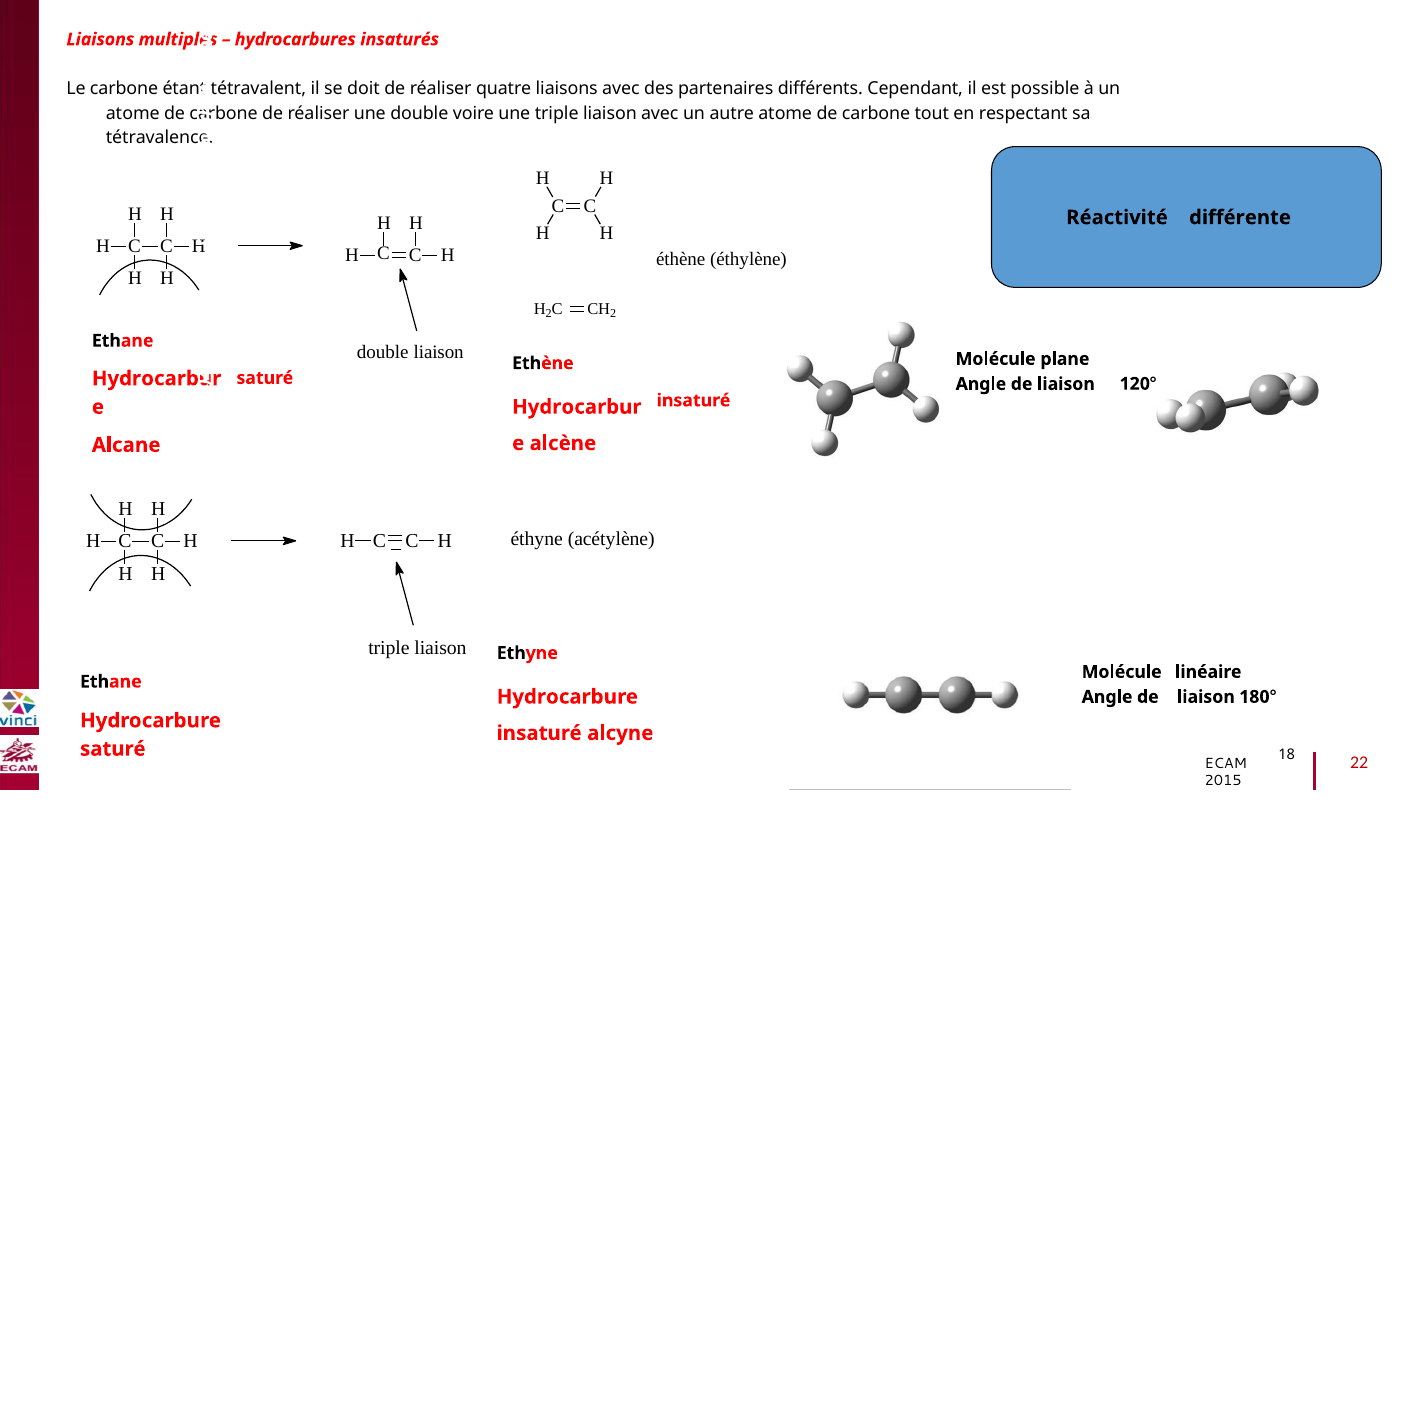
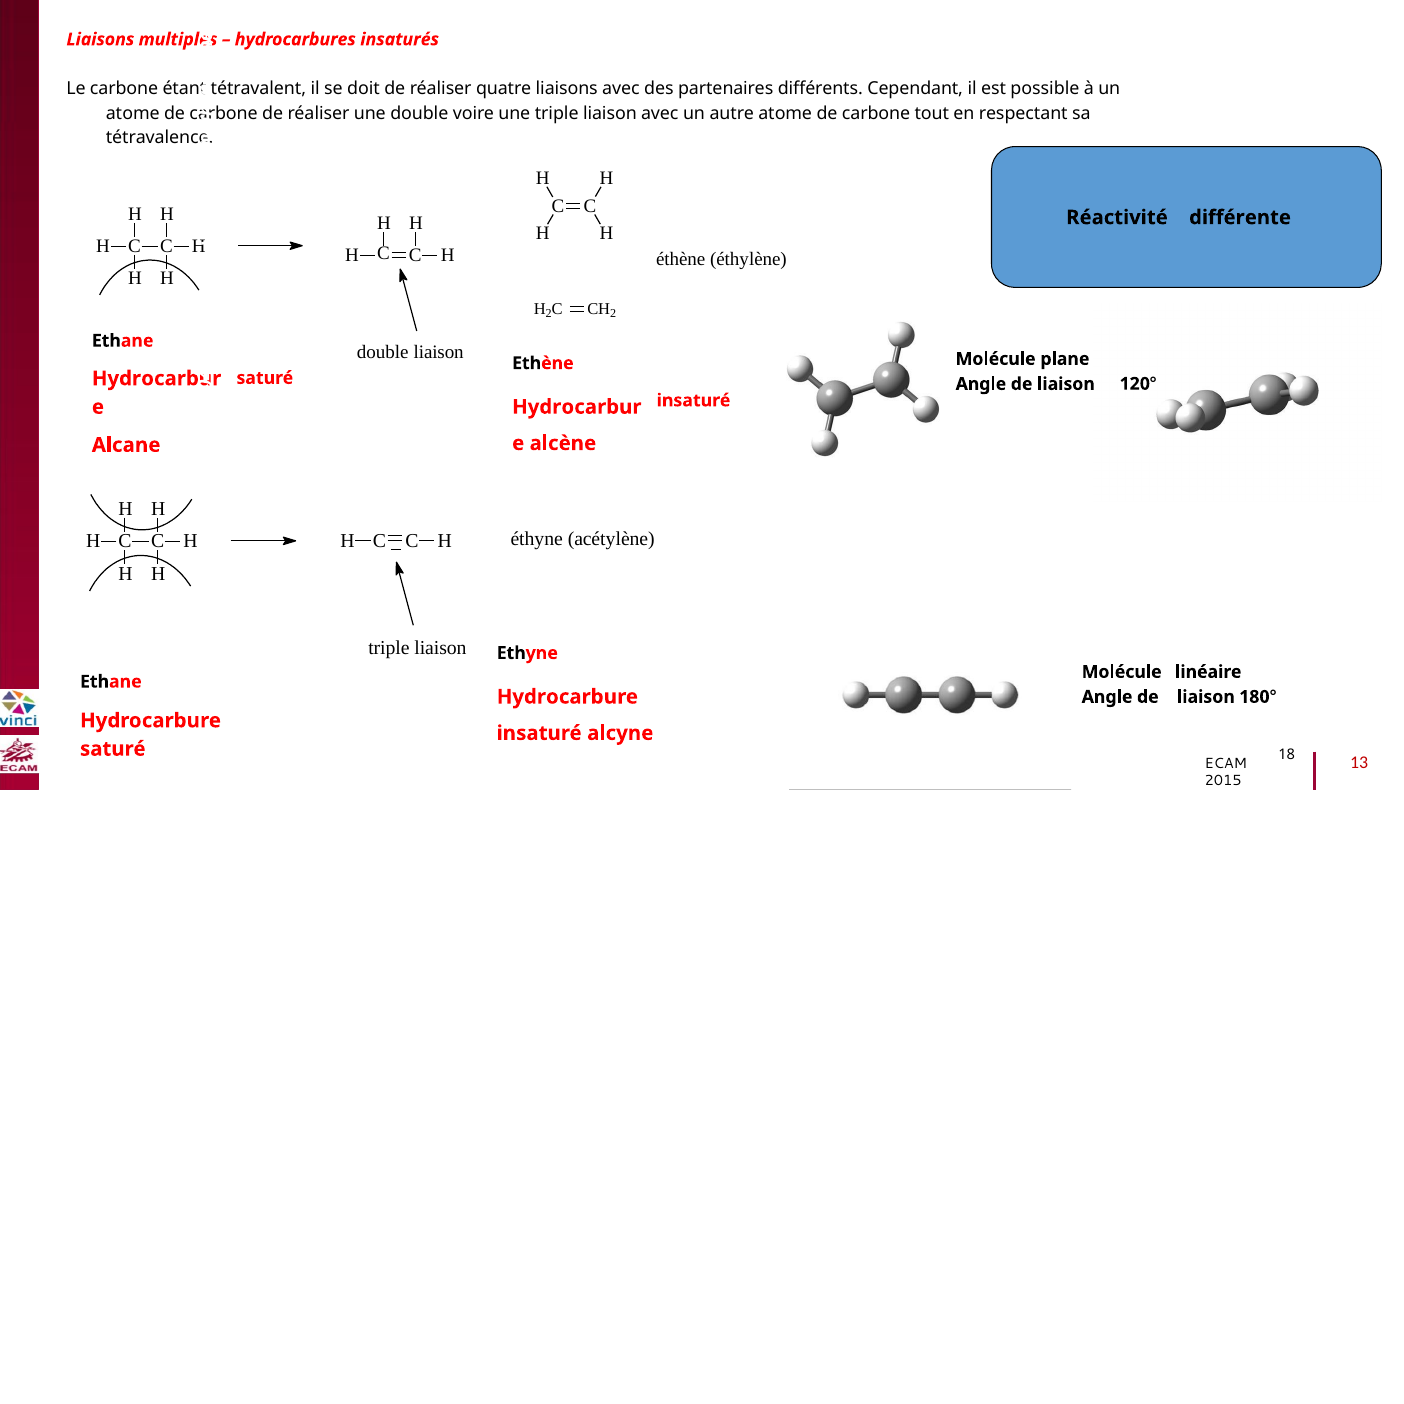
22: 22 -> 13 (1359, 762)
